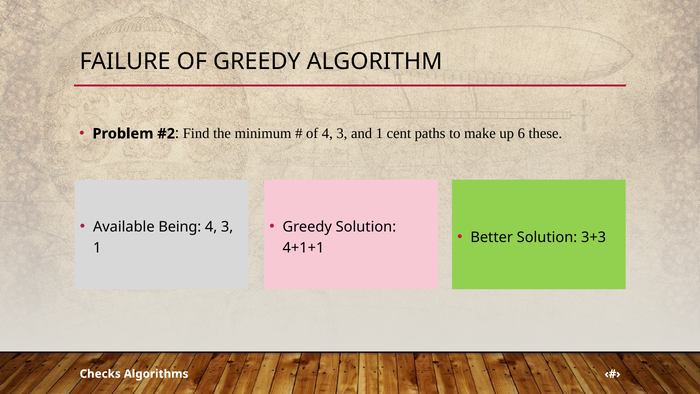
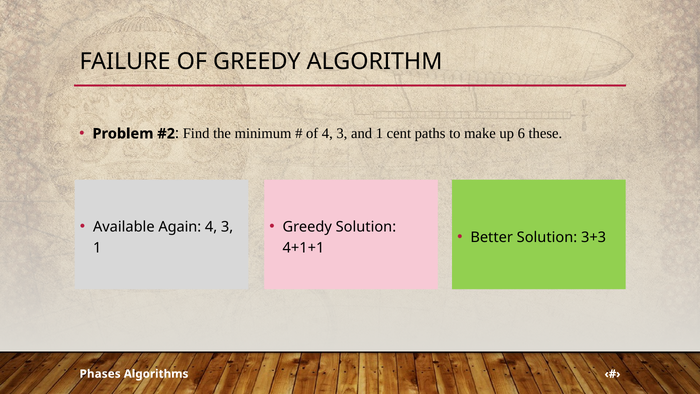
Being: Being -> Again (180, 227)
Checks: Checks -> Phases (100, 374)
